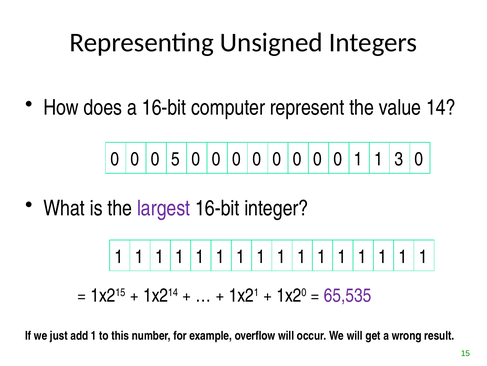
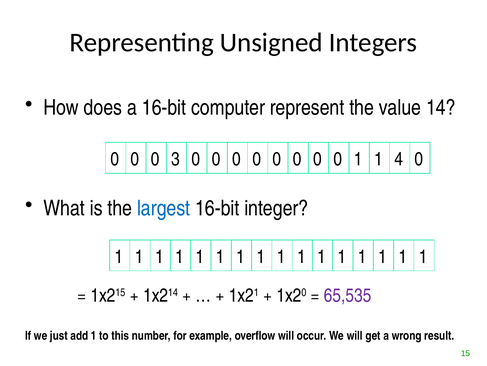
5: 5 -> 3 (176, 159)
3: 3 -> 4 (399, 159)
largest colour: purple -> blue (164, 208)
